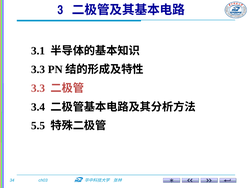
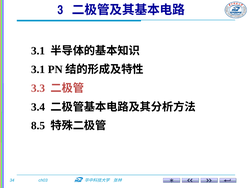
3.3: 3.3 -> 3.1 (38, 70)
5.5: 5.5 -> 8.5 (38, 126)
